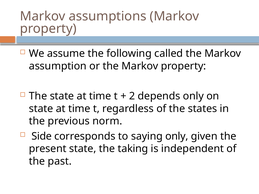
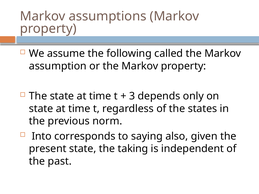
2: 2 -> 3 (132, 96)
Side: Side -> Into (42, 136)
saying only: only -> also (177, 136)
